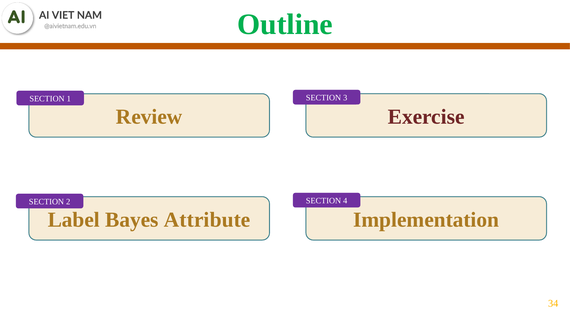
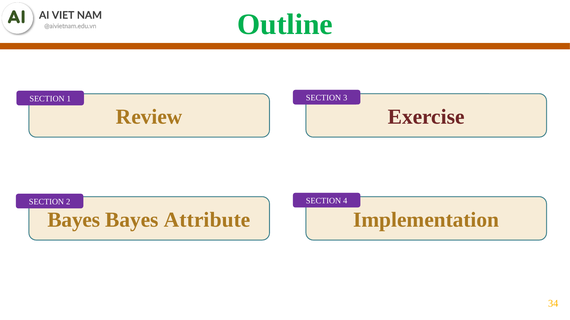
Label: Label -> Bayes (74, 220)
